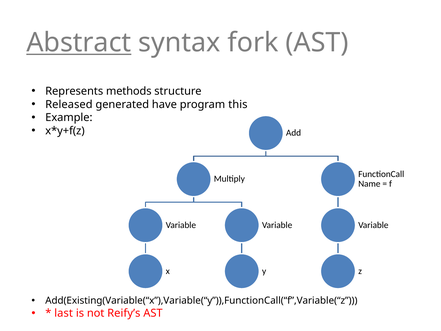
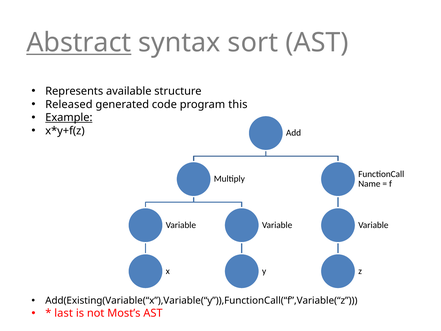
fork: fork -> sort (253, 43)
methods: methods -> available (129, 91)
have: have -> code (164, 104)
Example underline: none -> present (69, 118)
Reify’s: Reify’s -> Most’s (124, 313)
